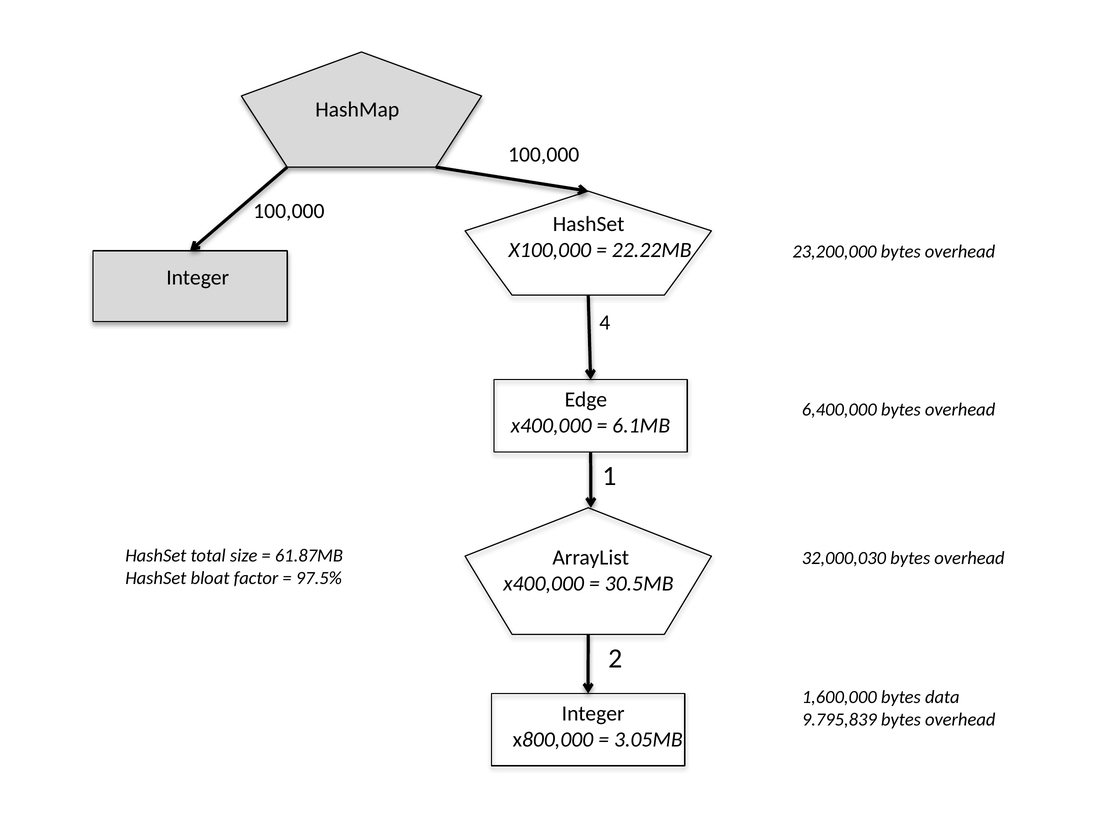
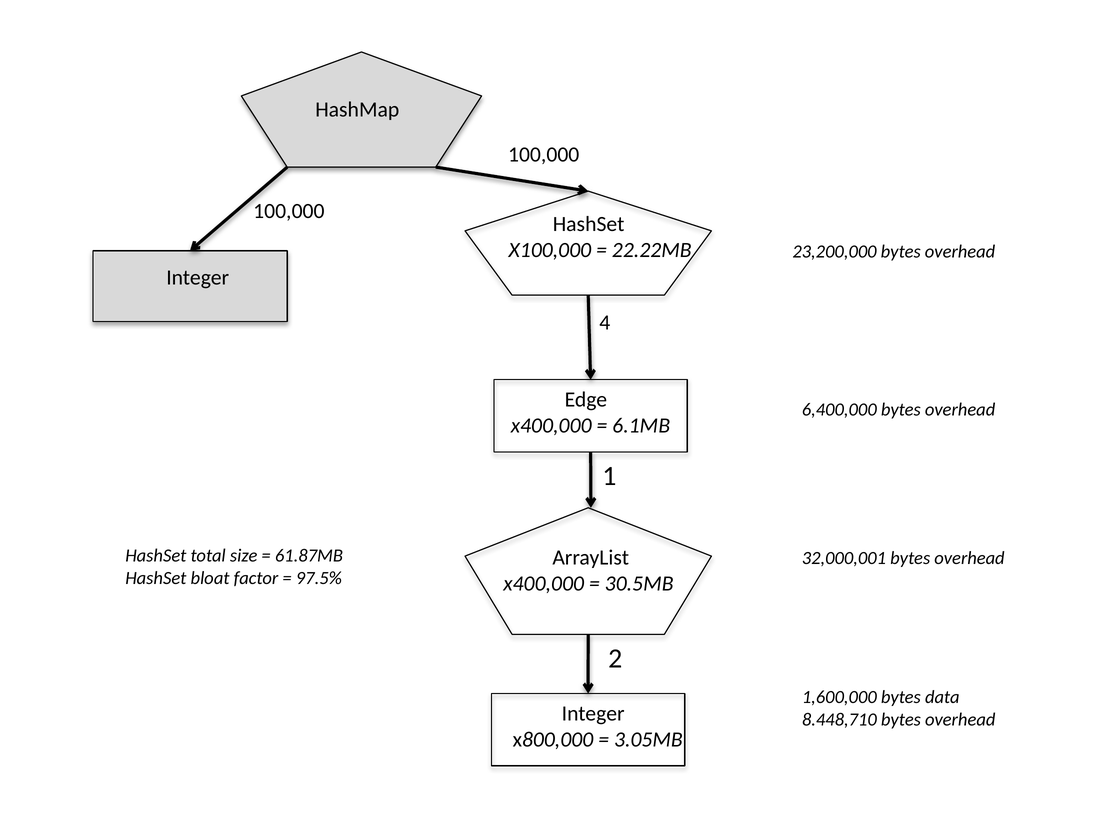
32,000,030: 32,000,030 -> 32,000,001 (844, 558)
9.795,839: 9.795,839 -> 8.448,710 (839, 719)
